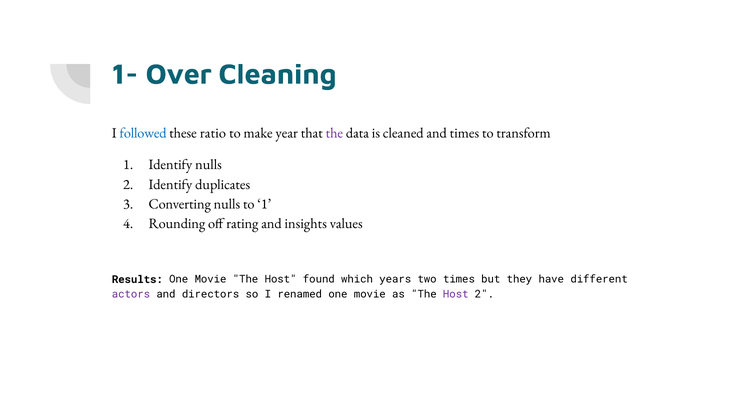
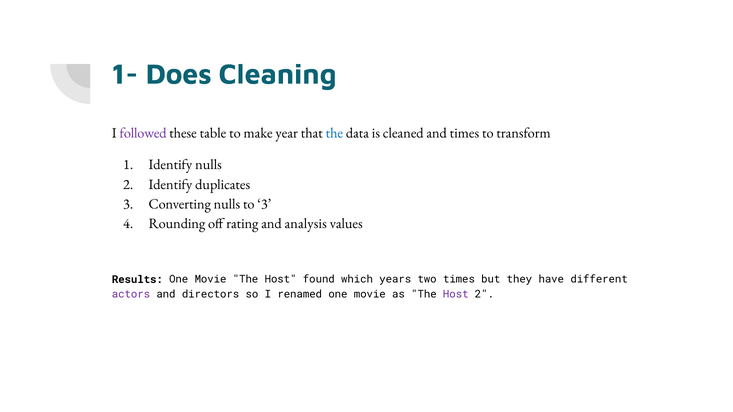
Over: Over -> Does (179, 74)
followed colour: blue -> purple (143, 133)
ratio: ratio -> table (213, 133)
the colour: purple -> blue (334, 133)
to 1: 1 -> 3 (264, 204)
insights: insights -> analysis (306, 224)
